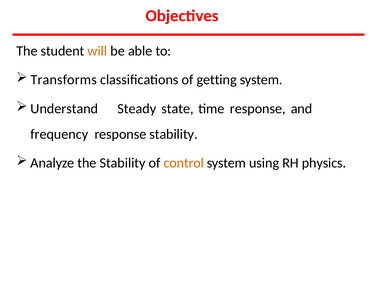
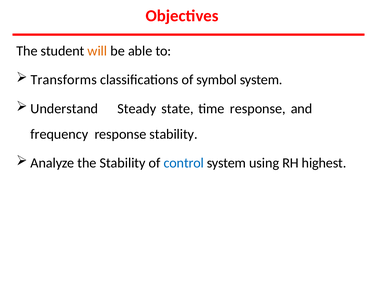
getting: getting -> symbol (217, 80)
control colour: orange -> blue (184, 163)
physics: physics -> highest (324, 163)
